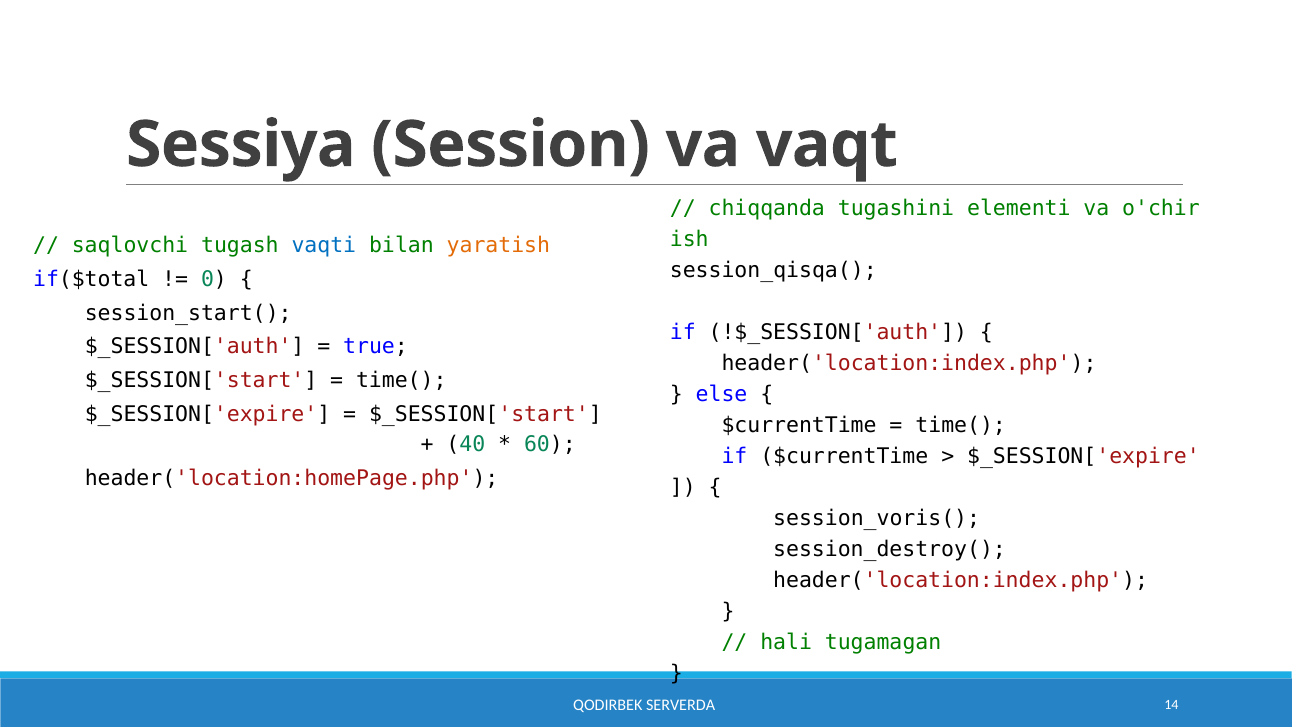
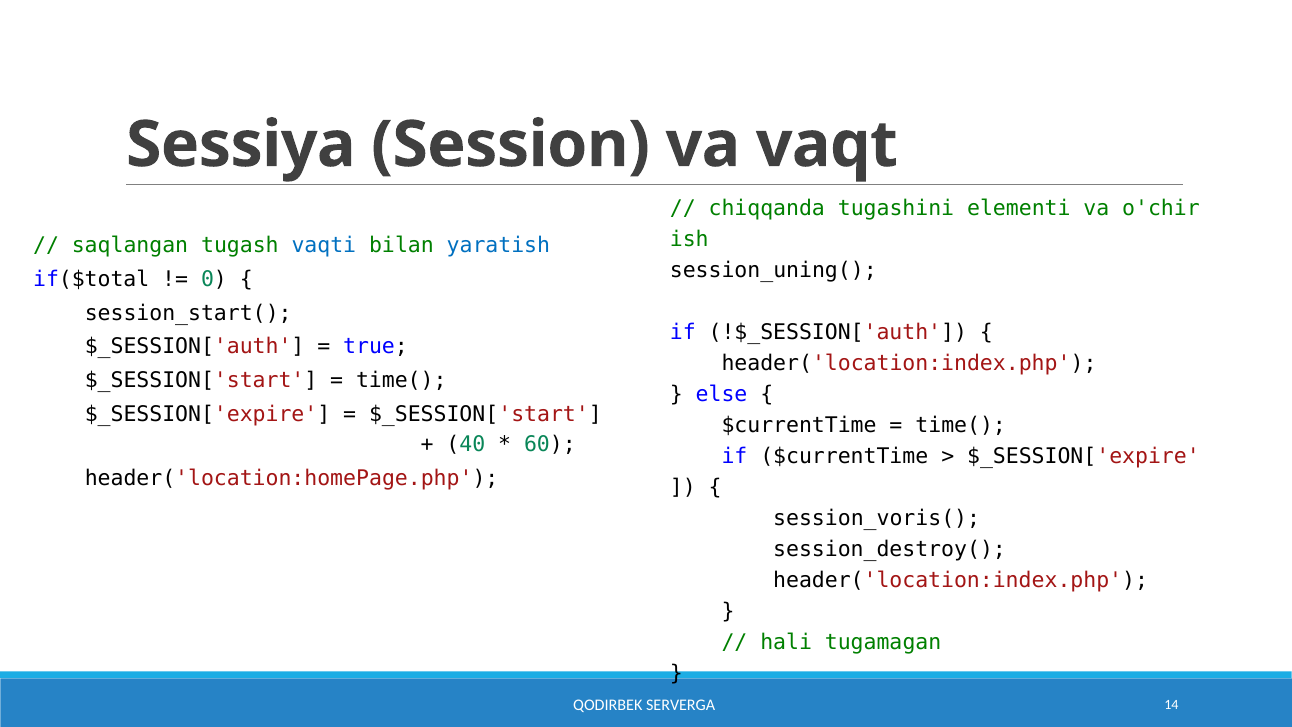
saqlovchi: saqlovchi -> saqlangan (130, 246)
yaratish colour: orange -> blue (498, 246)
session_qisqa(: session_qisqa( -> session_uning( (773, 270)
SERVERDA: SERVERDA -> SERVERGA (681, 705)
